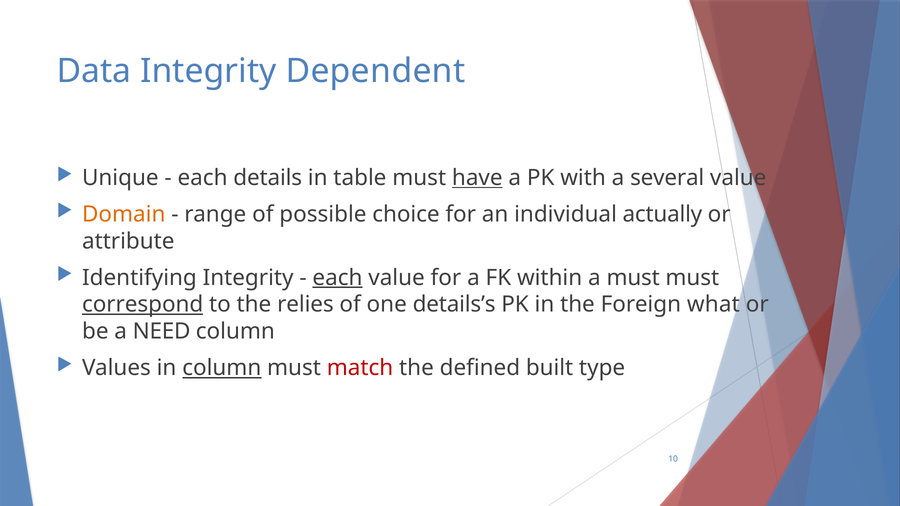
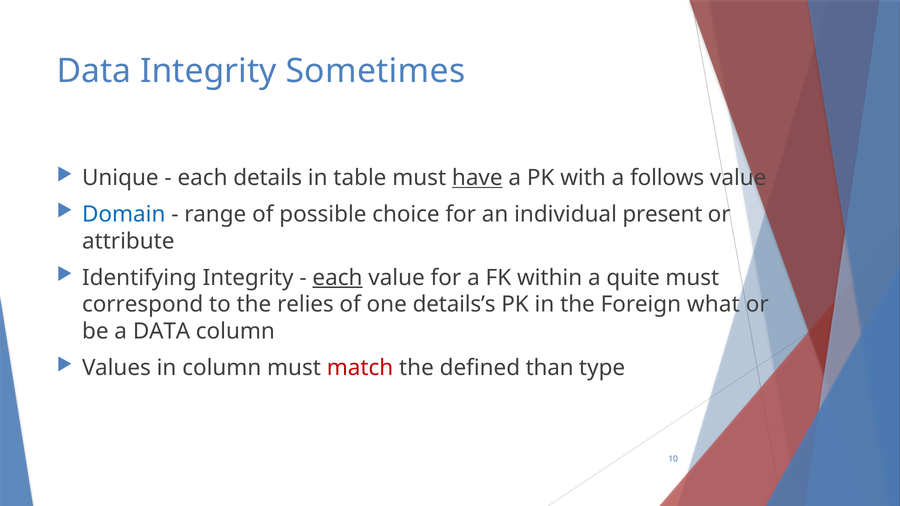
Dependent: Dependent -> Sometimes (375, 71)
several: several -> follows (667, 178)
Domain colour: orange -> blue (124, 214)
actually: actually -> present (662, 214)
a must: must -> quite (633, 278)
correspond underline: present -> none (143, 305)
a NEED: NEED -> DATA (162, 332)
column underline: present -> none (222, 368)
built: built -> than (550, 368)
